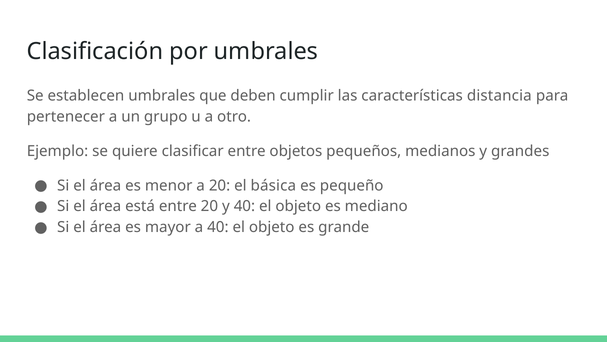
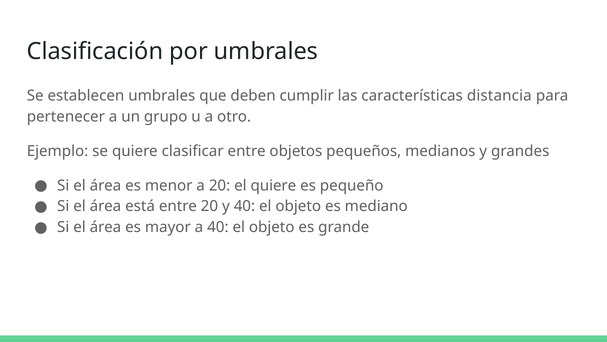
el básica: básica -> quiere (273, 185)
